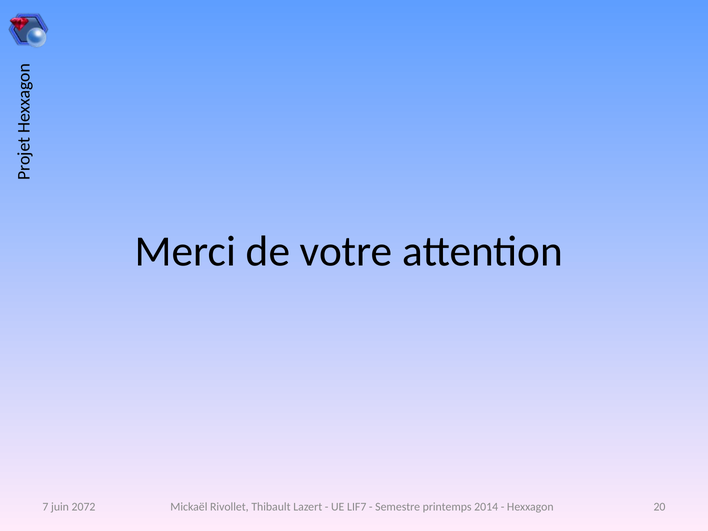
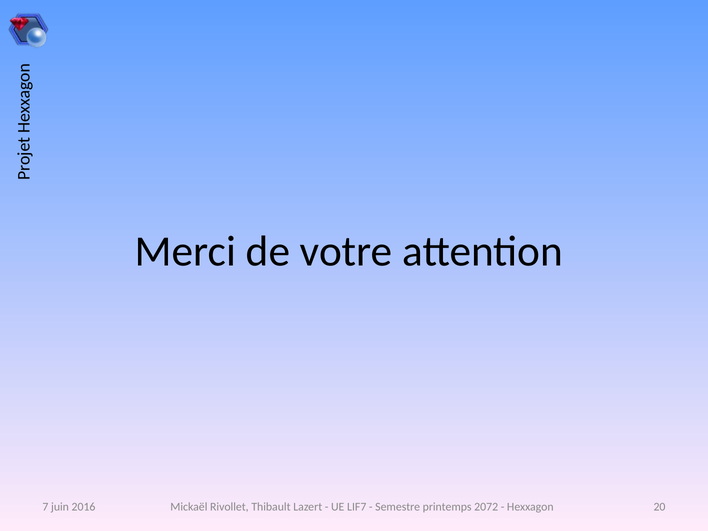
2014: 2014 -> 2072 (486, 507)
2072: 2072 -> 2016 (84, 507)
